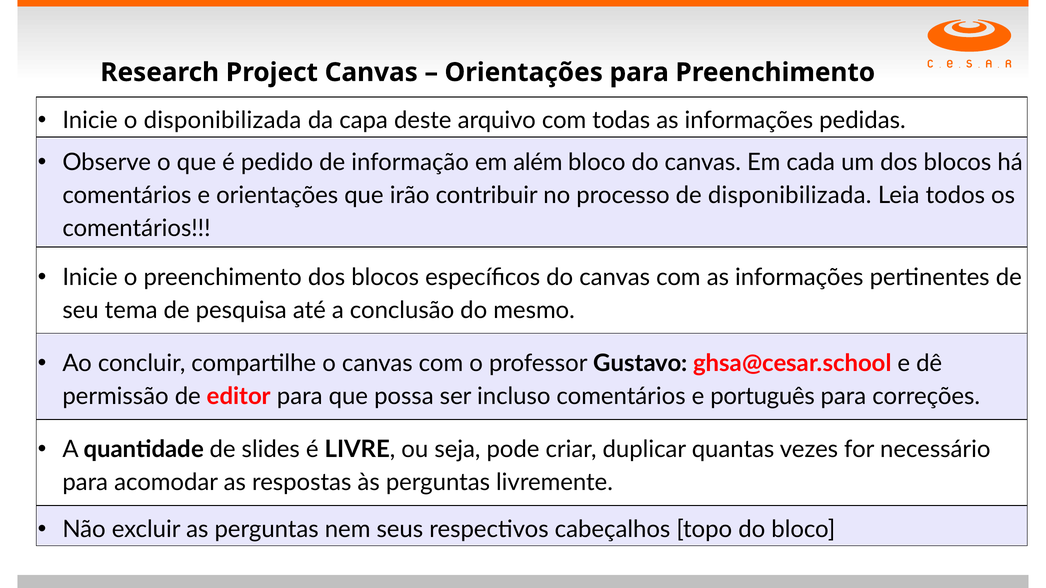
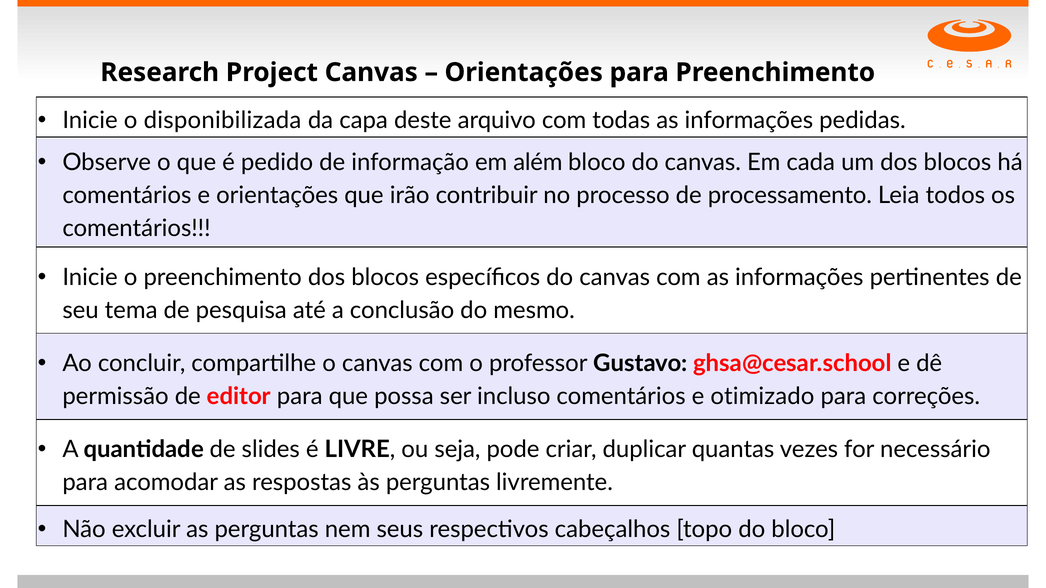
de disponibilizada: disponibilizada -> processamento (790, 196)
português: português -> otimizado (762, 397)
